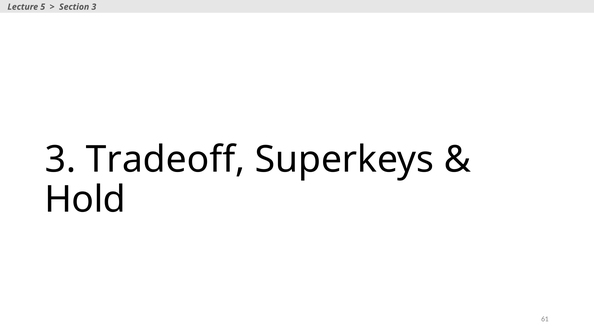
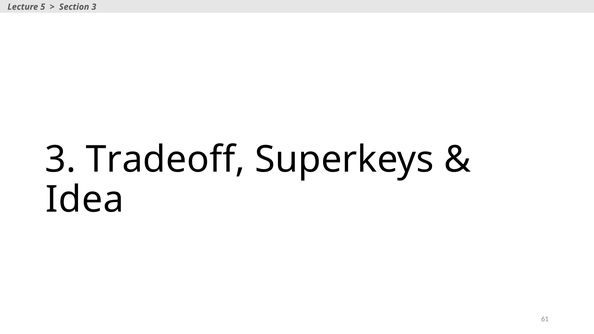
Hold: Hold -> Idea (85, 200)
